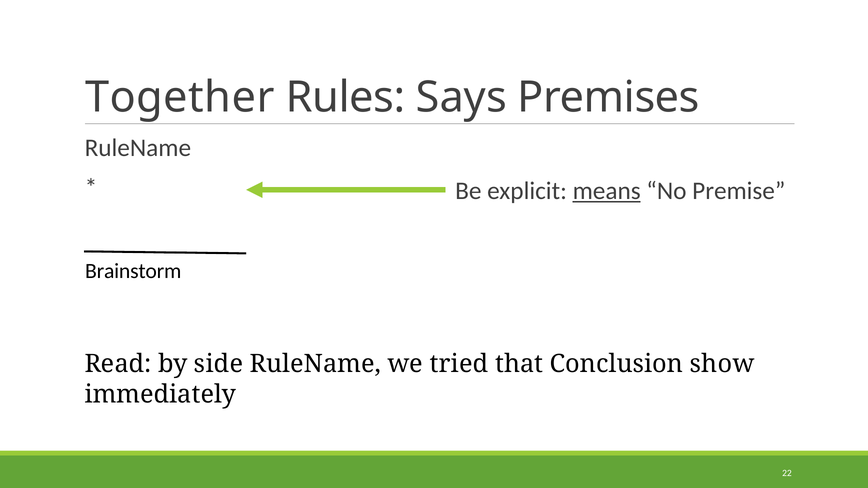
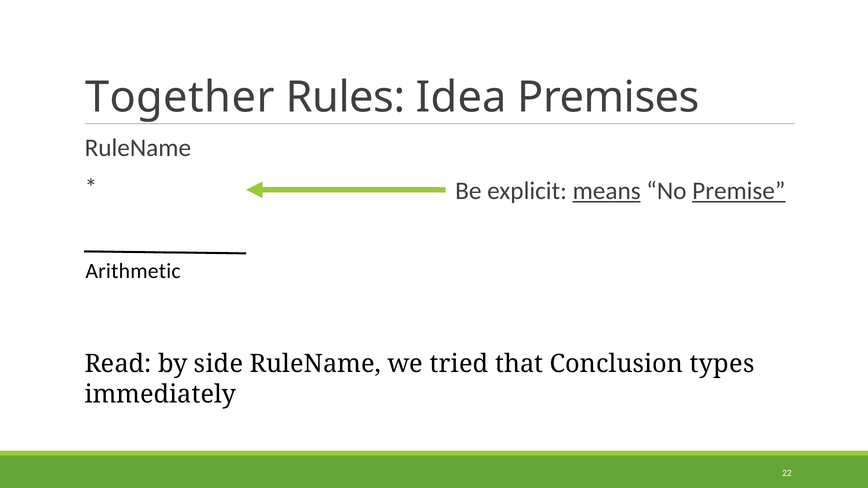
Says: Says -> Idea (461, 97)
Premise underline: none -> present (739, 191)
Brainstorm: Brainstorm -> Arithmetic (133, 271)
show: show -> types (722, 364)
